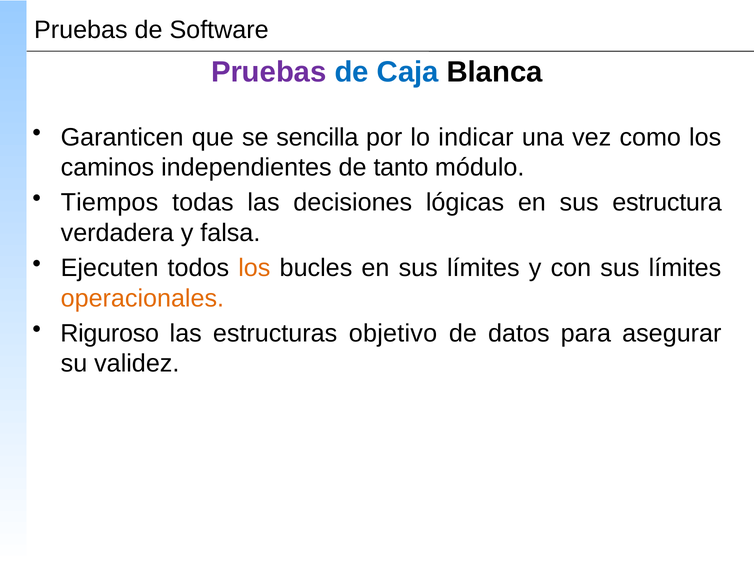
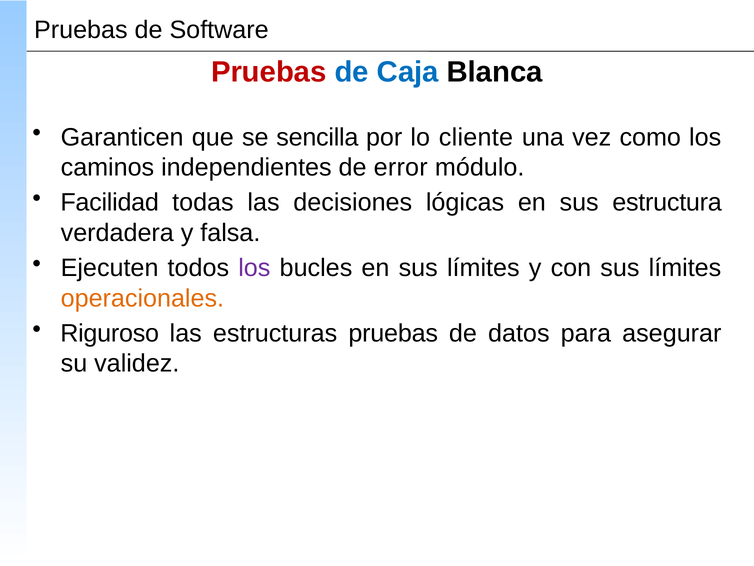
Pruebas colour: purple -> red (269, 72)
indicar: indicar -> cliente (476, 137)
tanto: tanto -> error (401, 167)
Tiempos: Tiempos -> Facilidad (110, 202)
los colour: orange -> purple (254, 268)
estructuras objetivo: objetivo -> pruebas (393, 333)
